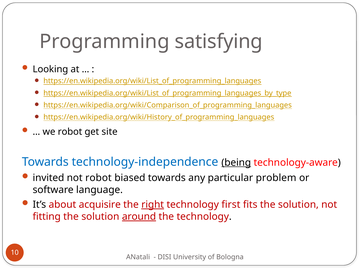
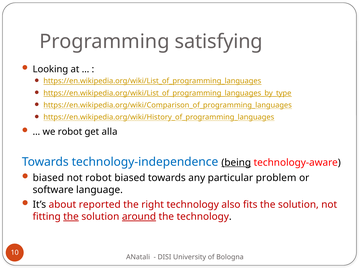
site: site -> alla (110, 132)
invited: invited -> biased (48, 178)
acquisire: acquisire -> reported (100, 205)
right underline: present -> none (153, 205)
first: first -> also (231, 205)
the underline: none -> present (71, 217)
